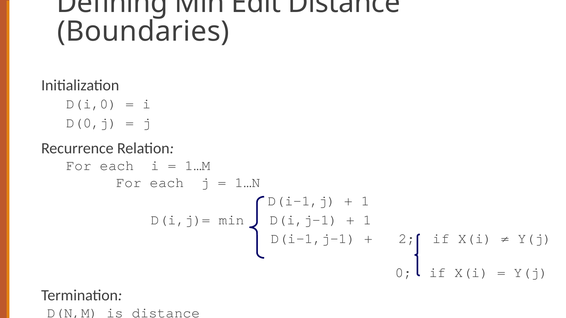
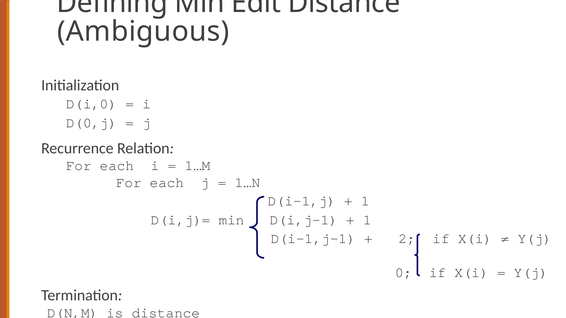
Boundaries: Boundaries -> Ambiguous (143, 32)
